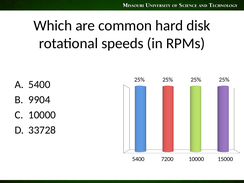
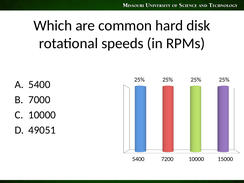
9904: 9904 -> 7000 (39, 100)
33728: 33728 -> 49051 (42, 130)
